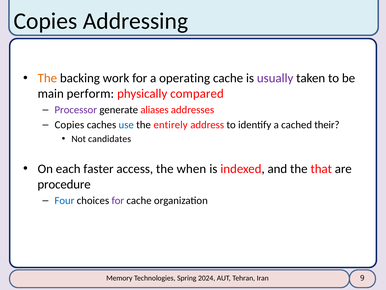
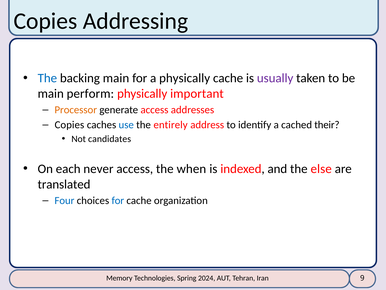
The colour: orange -> blue (47, 78)
backing work: work -> main (116, 78)
a operating: operating -> physically (185, 78)
compared: compared -> important (197, 94)
Processor colour: purple -> orange (76, 110)
generate aliases: aliases -> access (154, 110)
faster: faster -> never (98, 169)
that: that -> else (321, 169)
procedure: procedure -> translated (64, 184)
for colour: purple -> blue (118, 200)
